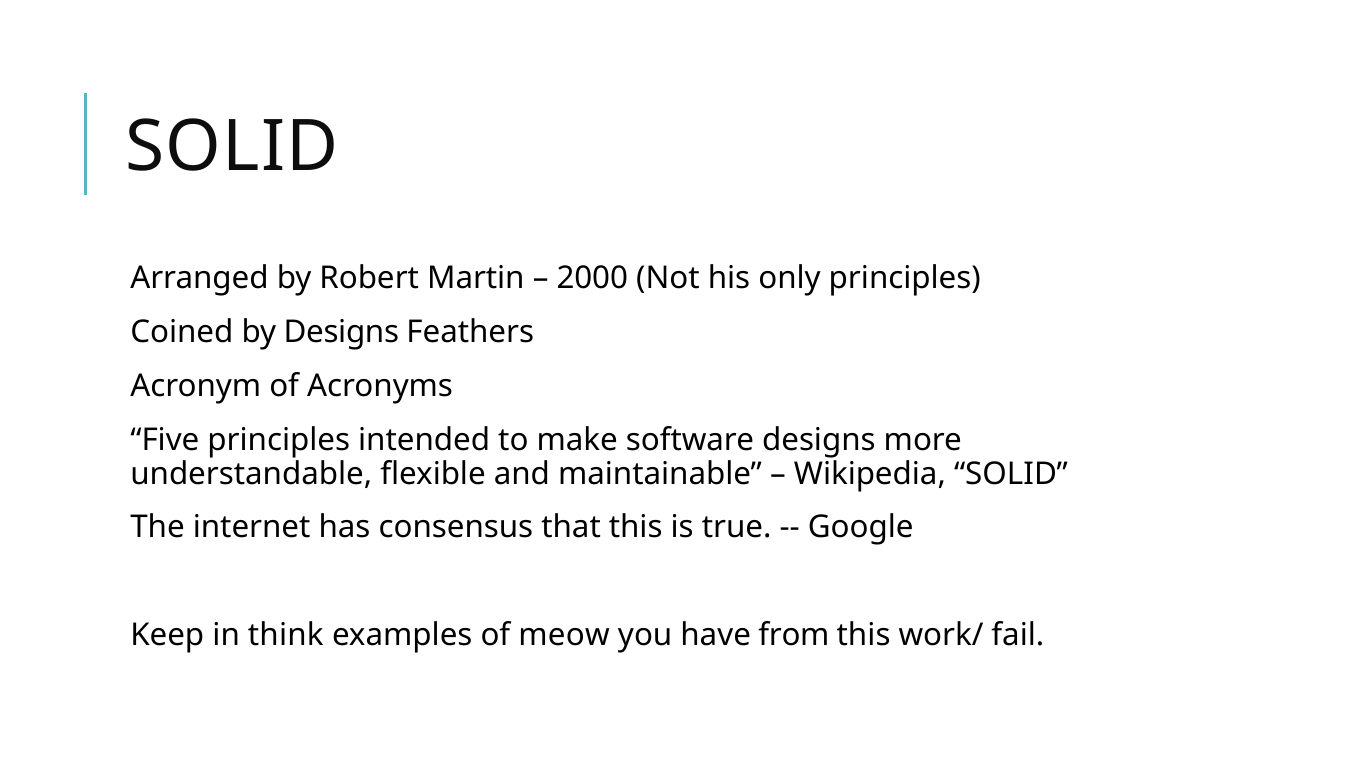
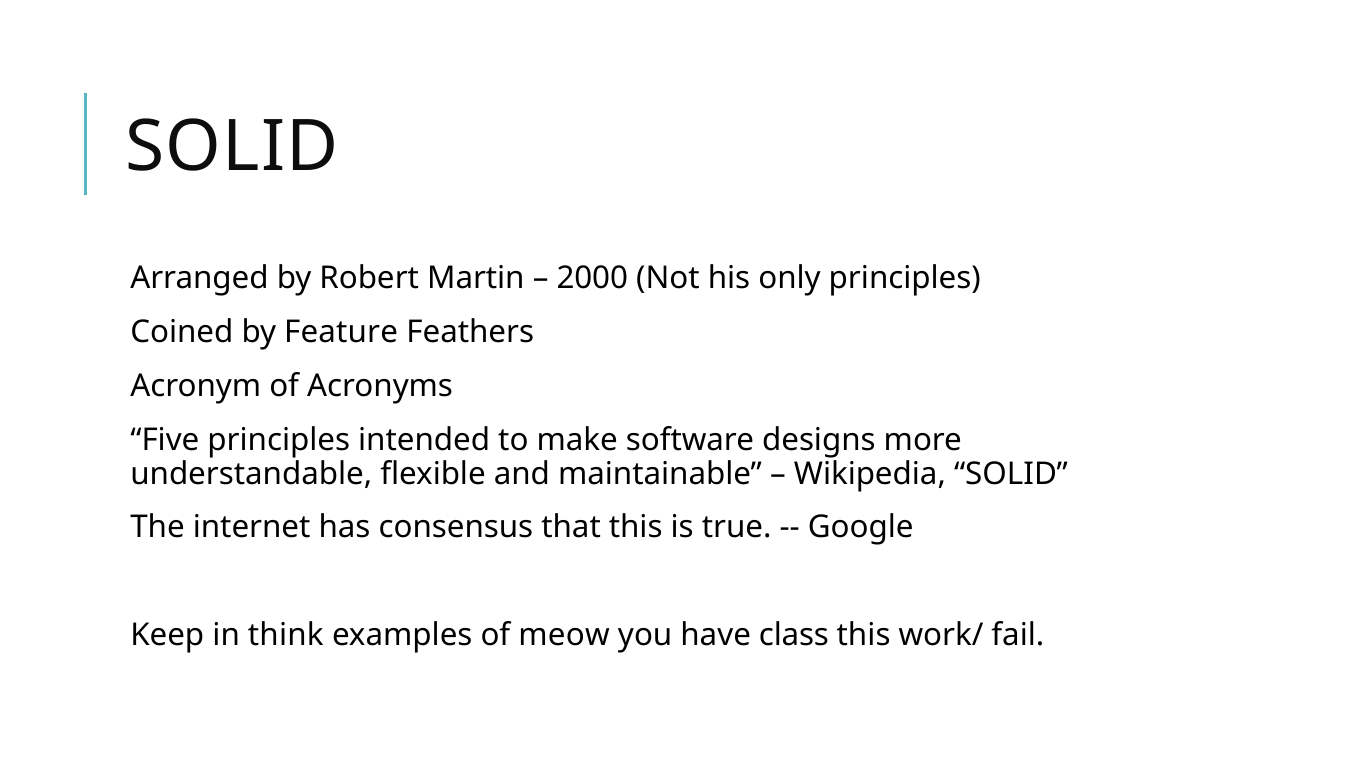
by Designs: Designs -> Feature (341, 332)
from: from -> class (794, 635)
